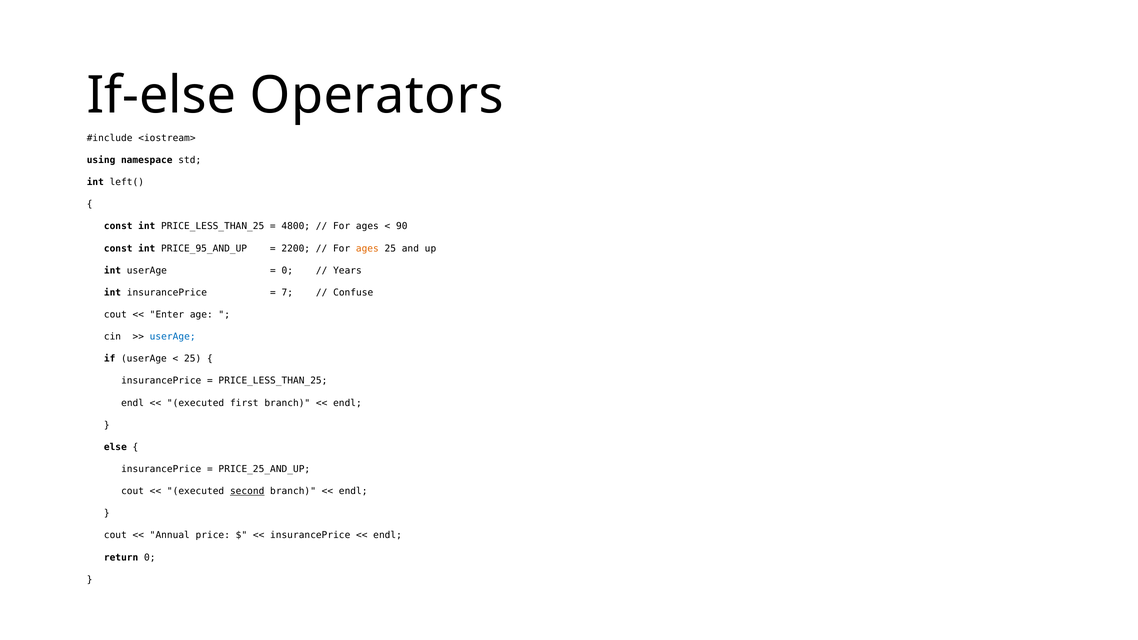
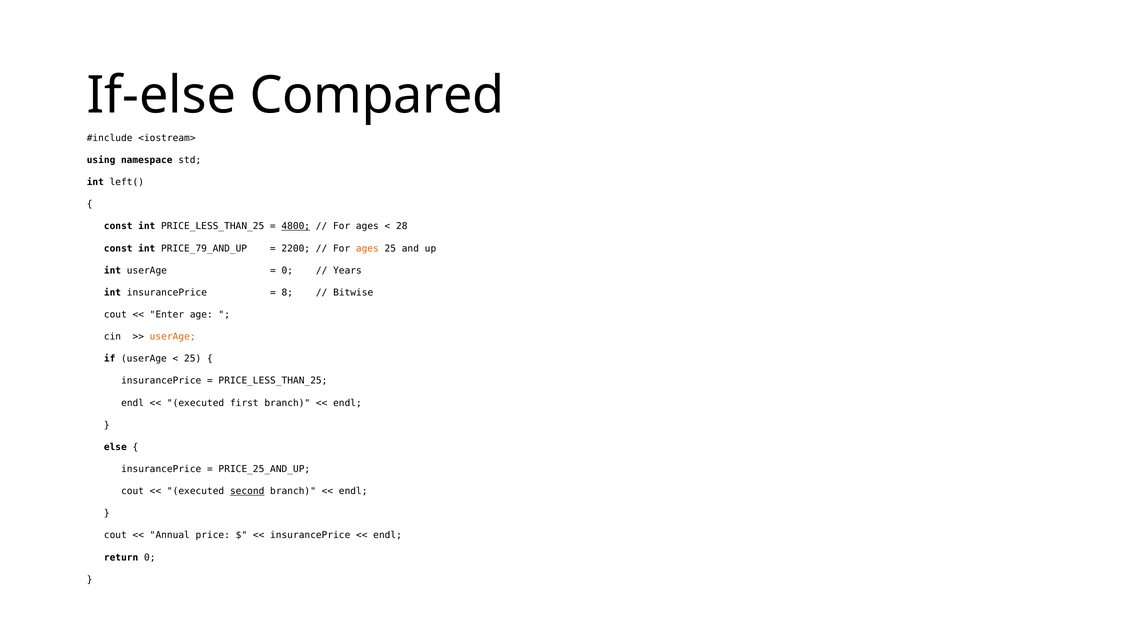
Operators: Operators -> Compared (377, 96)
4800 underline: none -> present (296, 226)
90: 90 -> 28 (402, 226)
PRICE_95_AND_UP: PRICE_95_AND_UP -> PRICE_79_AND_UP (204, 248)
7: 7 -> 8 (287, 293)
Confuse: Confuse -> Bitwise (353, 293)
userAge colour: blue -> orange (173, 337)
